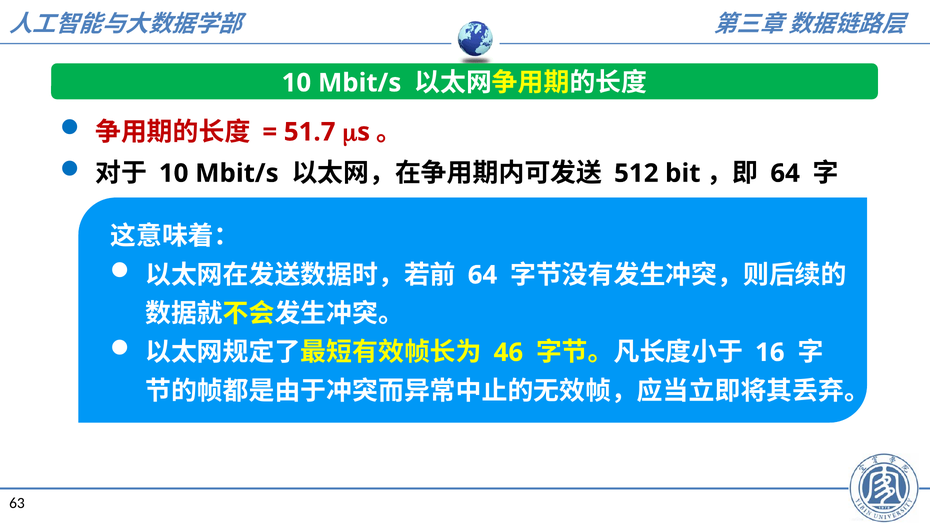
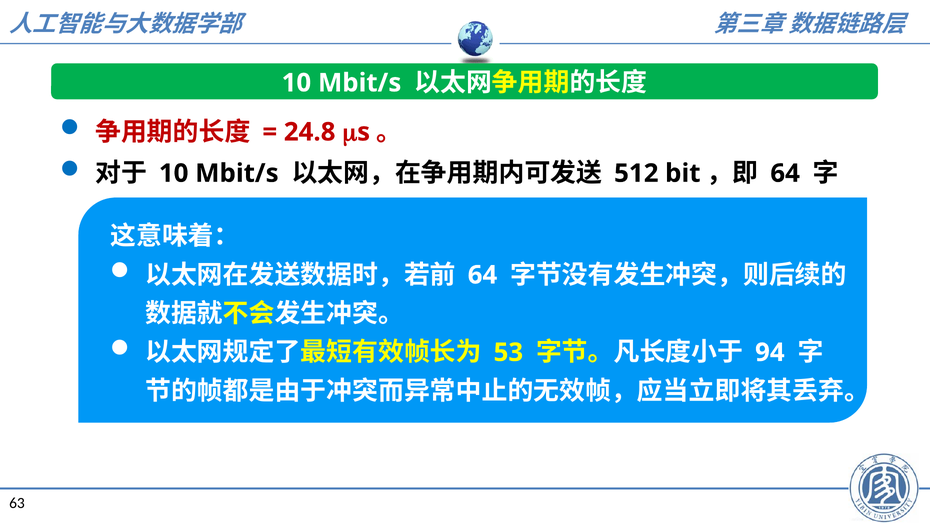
51.7: 51.7 -> 24.8 (310, 132)
46: 46 -> 53 (508, 353)
16: 16 -> 94 (770, 353)
